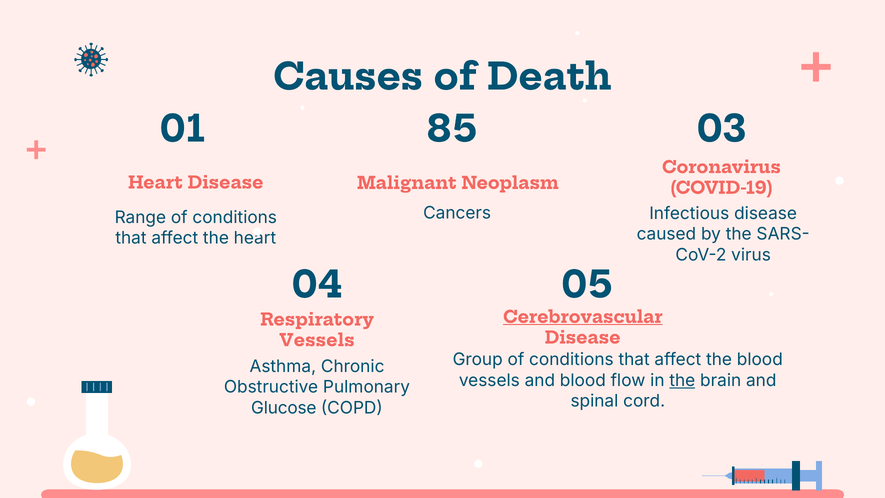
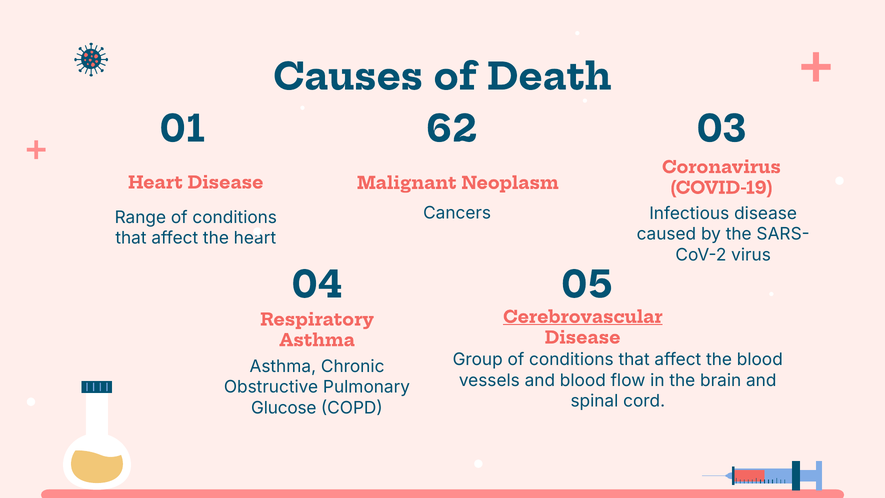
85: 85 -> 62 (452, 129)
Vessels: Vessels -> Asthma (317, 340)
the underline: present -> none (682, 380)
